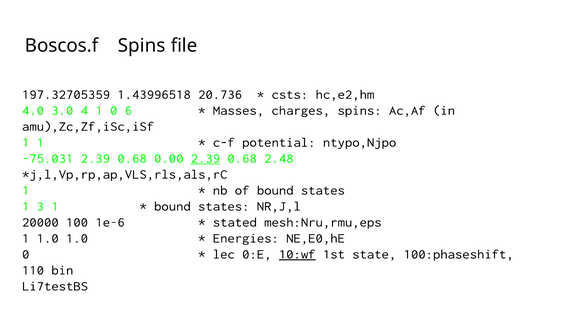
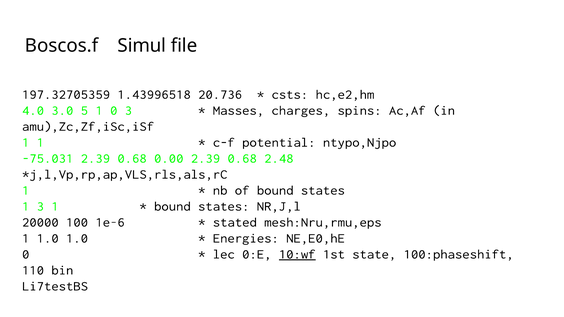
Boscos.f Spins: Spins -> Simul (142, 46)
4: 4 -> 5 (84, 110)
0 6: 6 -> 3 (128, 110)
2.39 underline: present -> none (205, 158)
